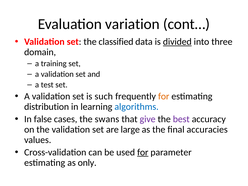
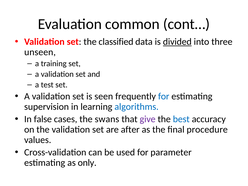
variation: variation -> common (132, 24)
domain: domain -> unseen (40, 52)
such: such -> seen (104, 96)
for colour: orange -> blue (164, 96)
distribution: distribution -> supervision (47, 107)
best colour: purple -> blue (181, 119)
large: large -> after (130, 129)
accuracies: accuracies -> procedure (207, 129)
for underline: present -> none (143, 152)
